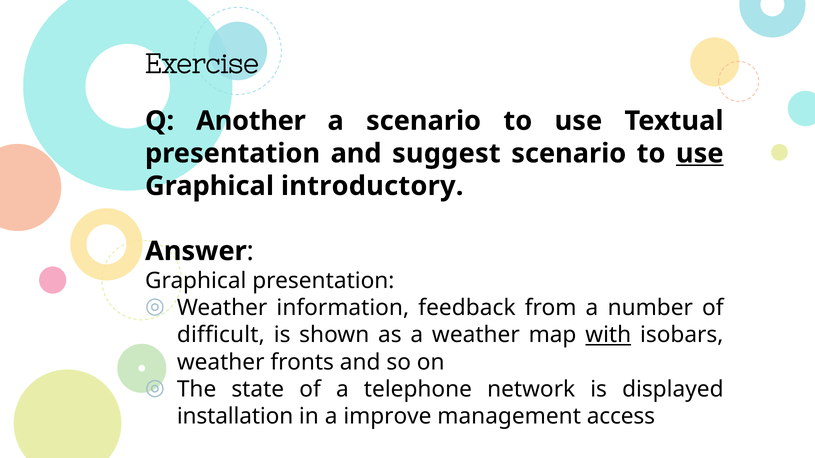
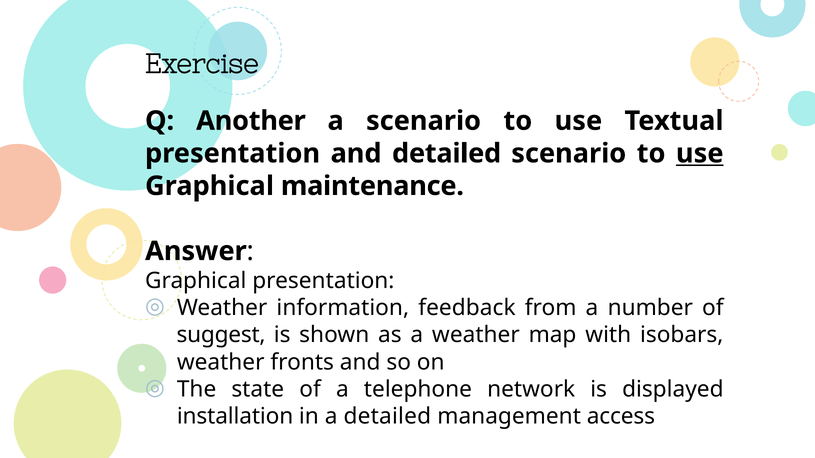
and suggest: suggest -> detailed (447, 154)
introductory: introductory -> maintenance (372, 186)
difficult: difficult -> suggest (221, 335)
with underline: present -> none (608, 335)
a improve: improve -> detailed (387, 417)
